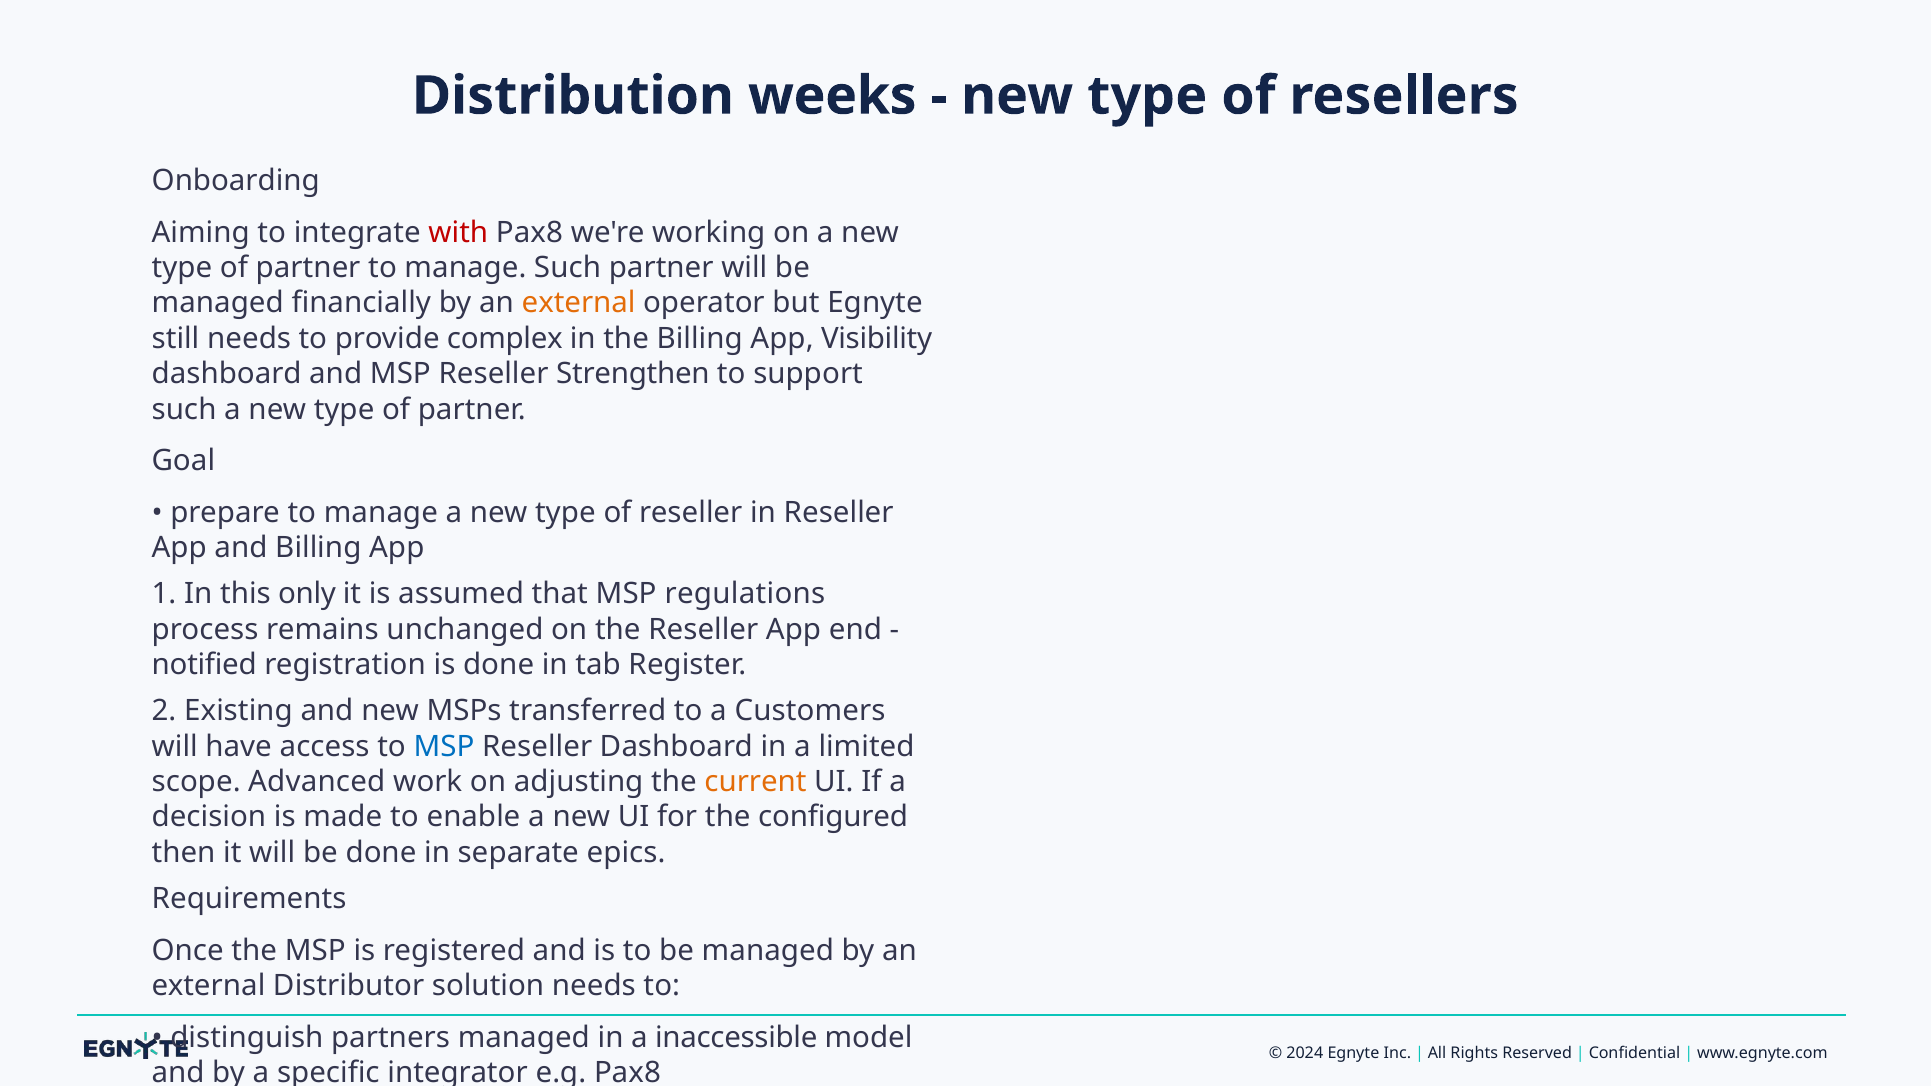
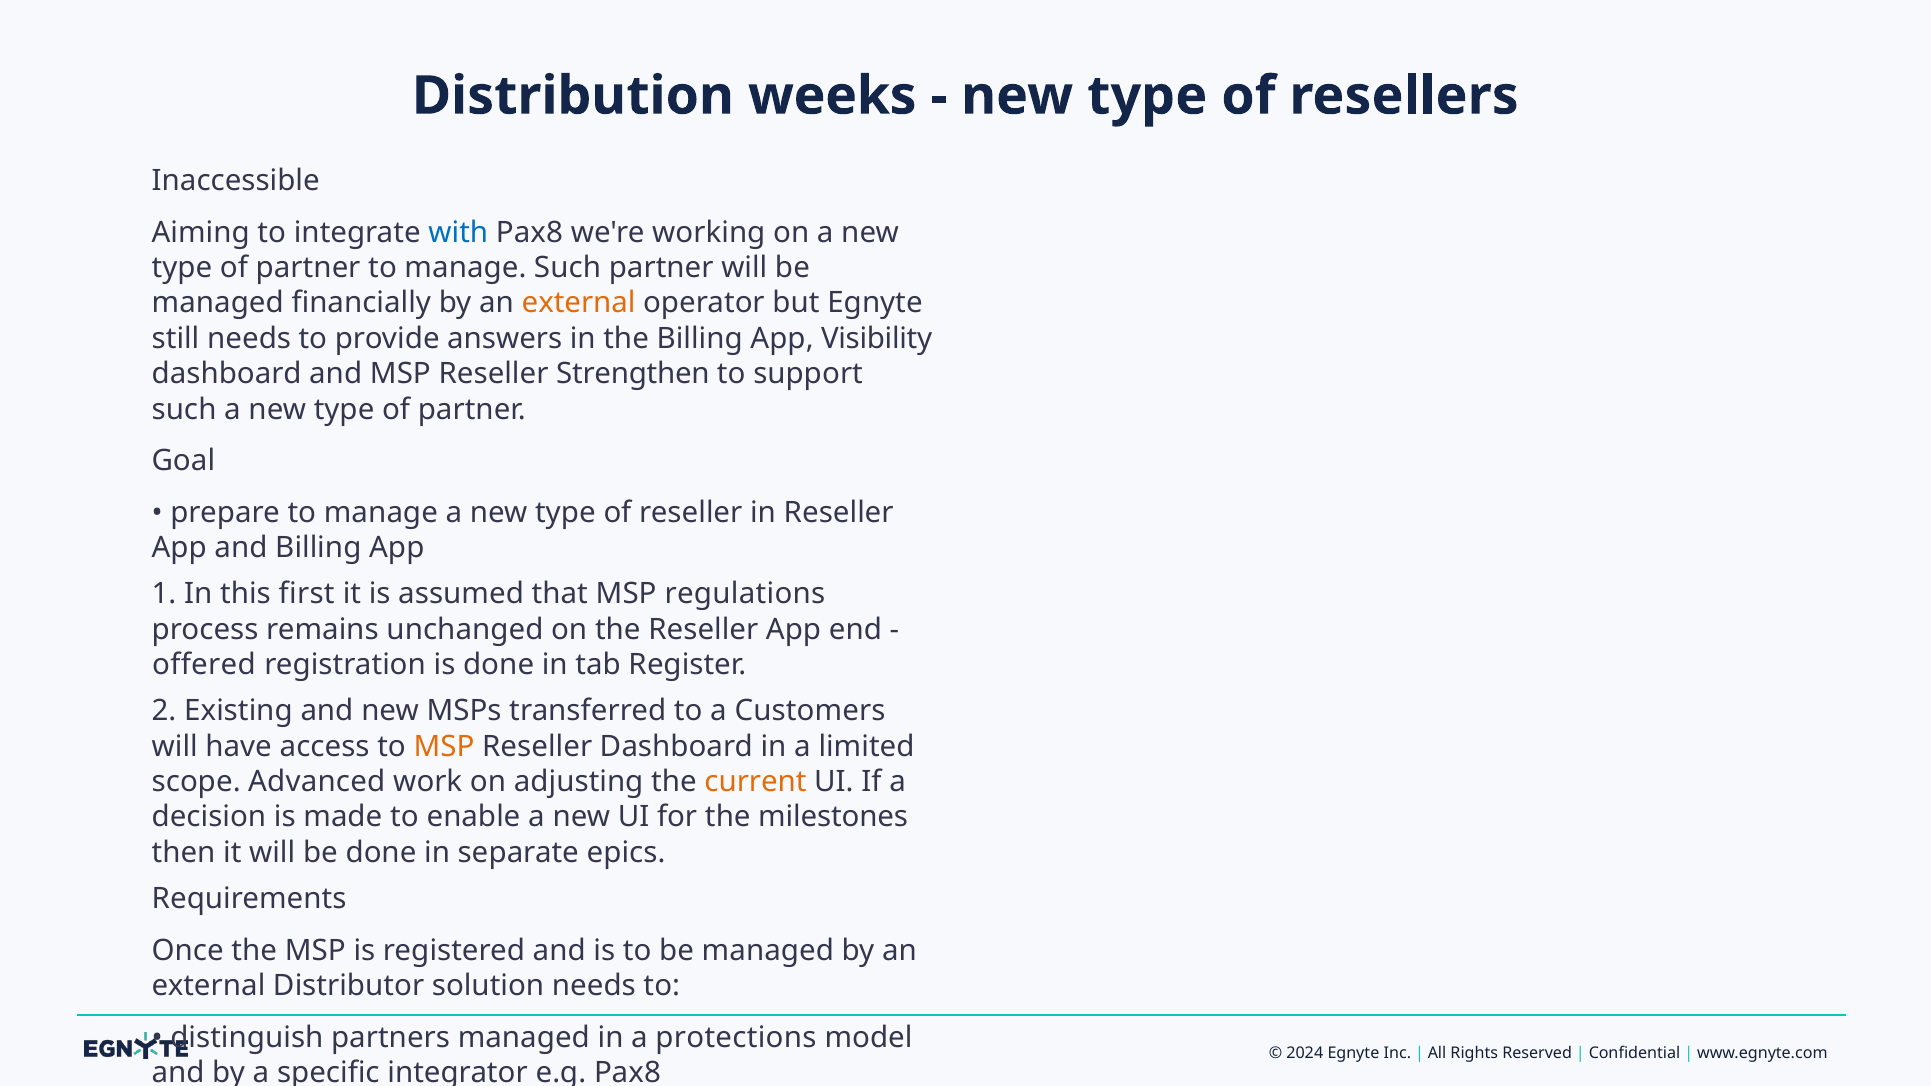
Onboarding: Onboarding -> Inaccessible (236, 181)
with colour: red -> blue (458, 232)
complex: complex -> answers (505, 339)
only: only -> first (307, 594)
notified: notified -> offered (204, 665)
MSP colour: blue -> orange (444, 747)
configured: configured -> milestones (833, 817)
inaccessible: inaccessible -> protections (736, 1037)
